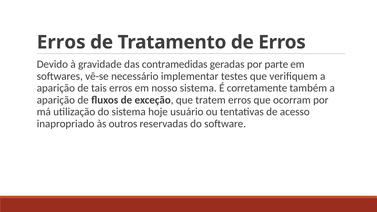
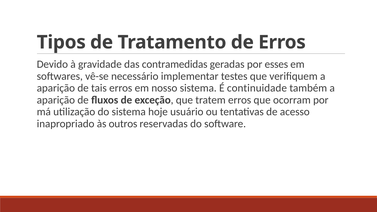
Erros: Erros -> Tipos (61, 42)
parte: parte -> esses (276, 64)
corretamente: corretamente -> continuidade (257, 88)
